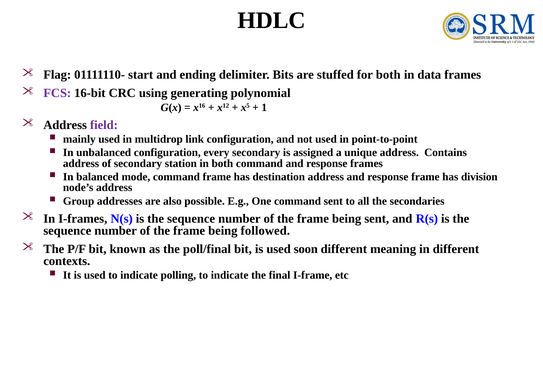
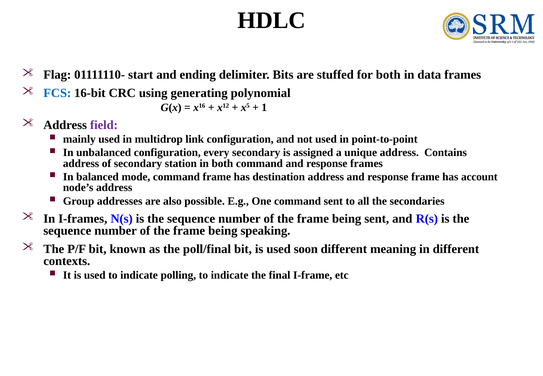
FCS colour: purple -> blue (57, 93)
division: division -> account (479, 177)
followed: followed -> speaking (265, 231)
